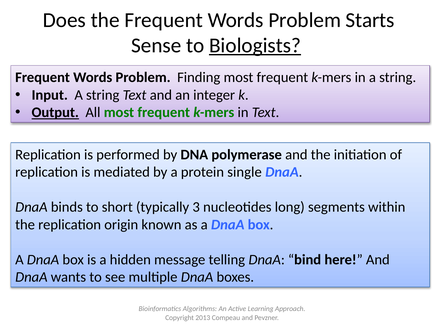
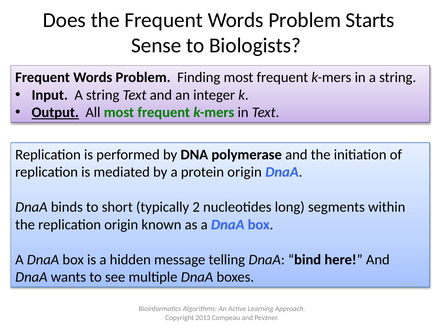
Biologists underline: present -> none (255, 46)
protein single: single -> origin (245, 172)
3: 3 -> 2 (196, 207)
